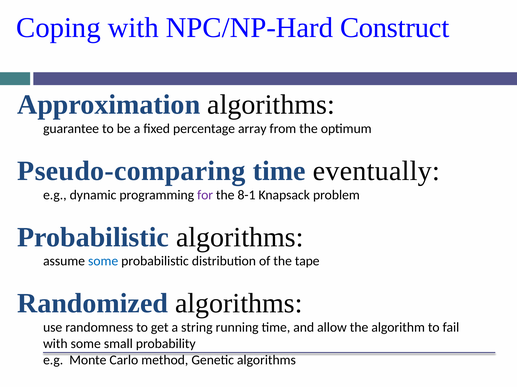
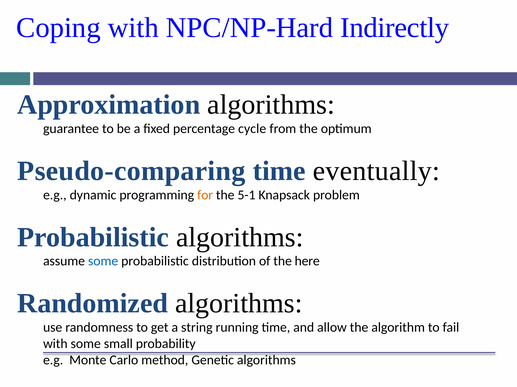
Construct: Construct -> Indirectly (395, 28)
array: array -> cycle (252, 129)
for colour: purple -> orange (205, 195)
8-1: 8-1 -> 5-1 (246, 195)
tape: tape -> here (307, 262)
